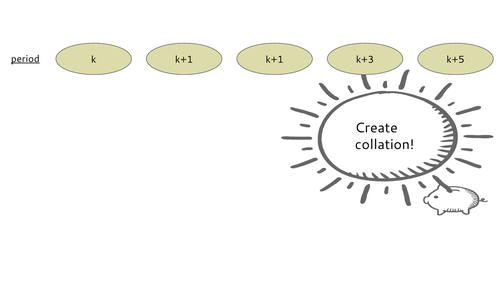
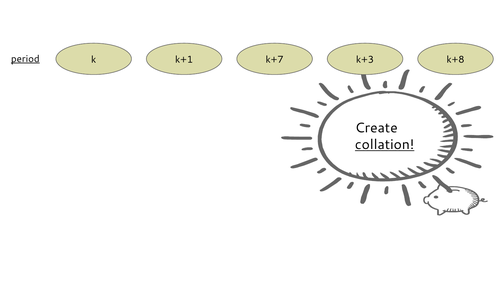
k+1 k+1: k+1 -> k+7 (275, 59)
k+5: k+5 -> k+8 (455, 59)
collation underline: none -> present (385, 145)
